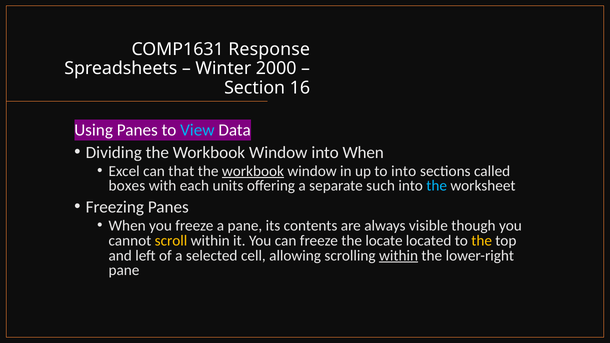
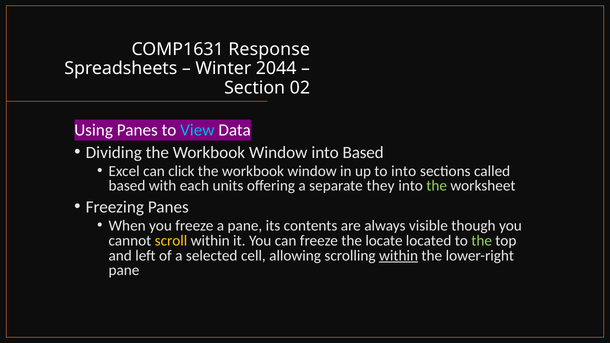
2000: 2000 -> 2044 (276, 69)
16: 16 -> 02 (300, 88)
into When: When -> Based (363, 152)
that: that -> click (181, 171)
workbook underline: present -> none (253, 171)
boxes: boxes -> based (127, 186)
such: such -> they (381, 186)
the colour: light blue -> light green (437, 186)
the colour: yellow -> light green (482, 241)
